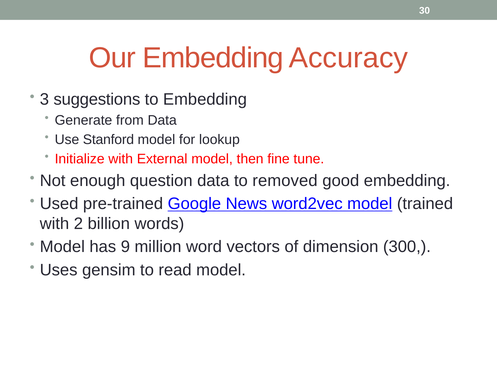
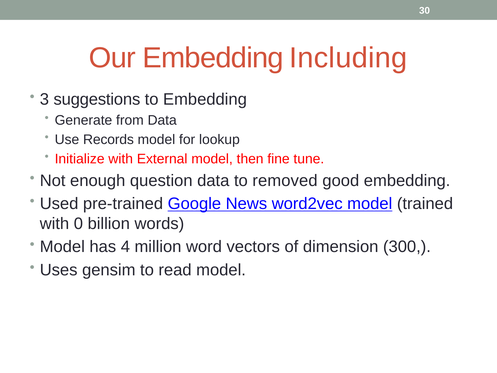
Accuracy: Accuracy -> Including (348, 58)
Stanford: Stanford -> Records (108, 139)
2: 2 -> 0 (78, 224)
9: 9 -> 4 (125, 247)
